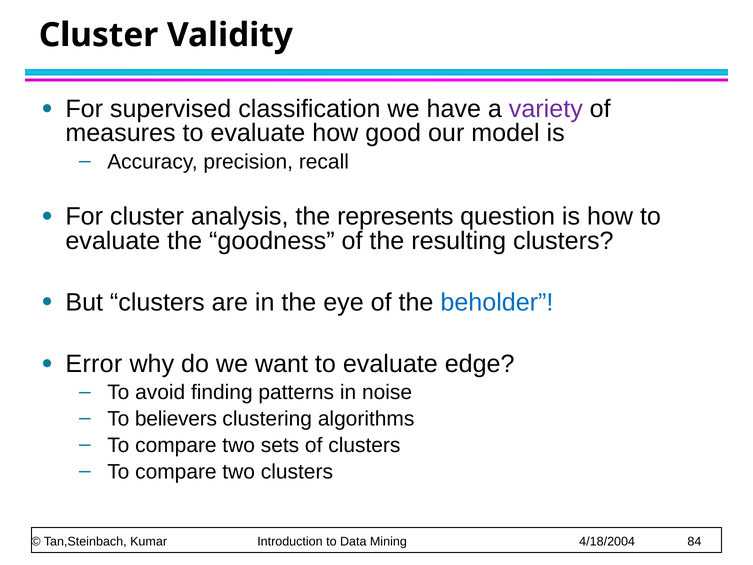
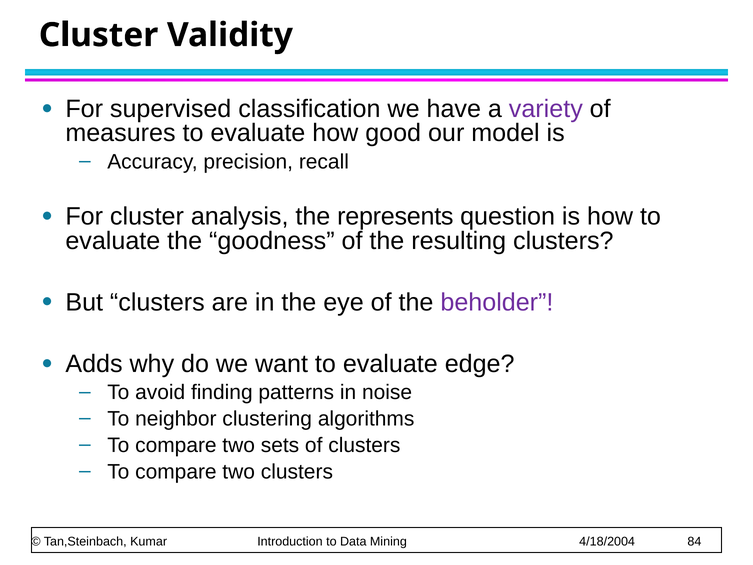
beholder colour: blue -> purple (497, 302)
Error: Error -> Adds (94, 364)
believers: believers -> neighbor (176, 419)
